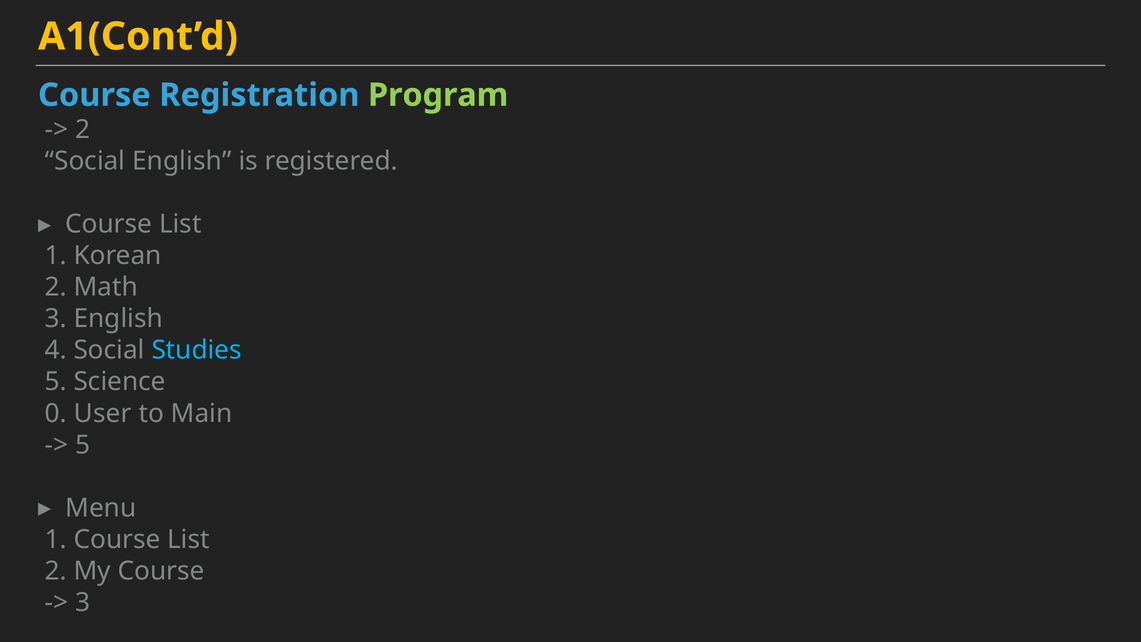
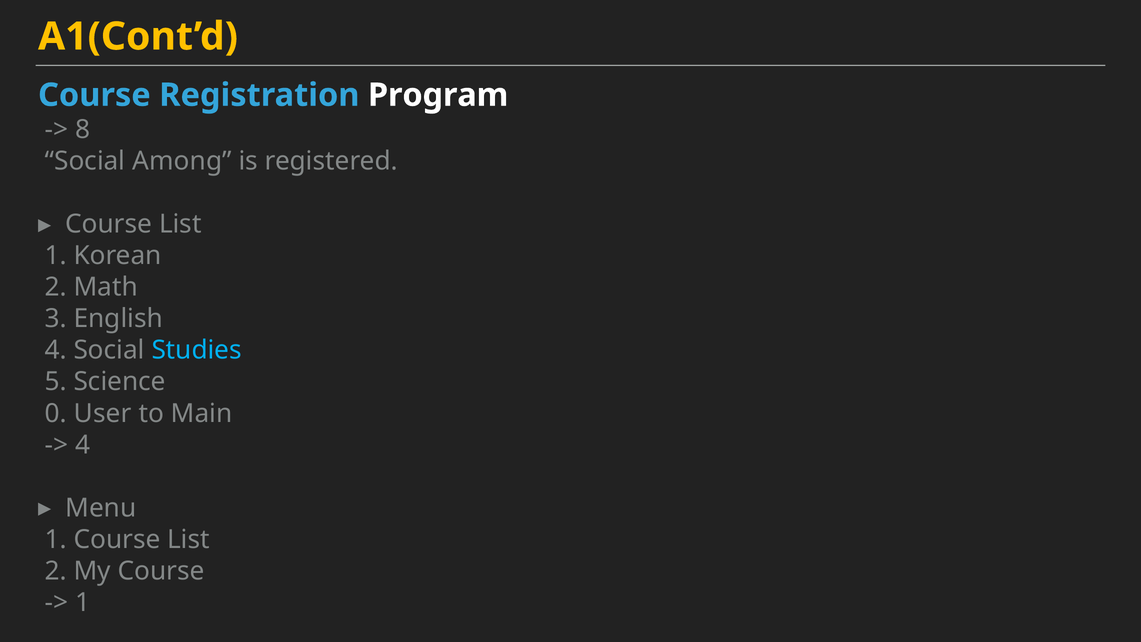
Program colour: light green -> white (438, 95)
2: 2 -> 8 (83, 130)
Social English: English -> Among (182, 161)
5: 5 -> 4 (83, 445)
3: 3 -> 1 (83, 602)
